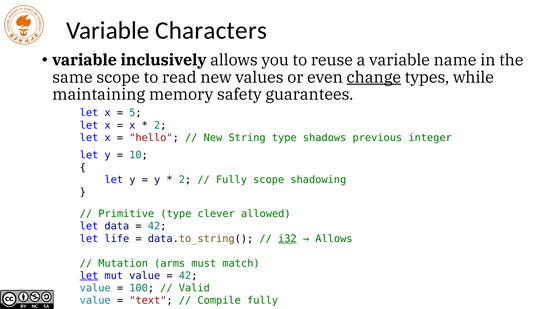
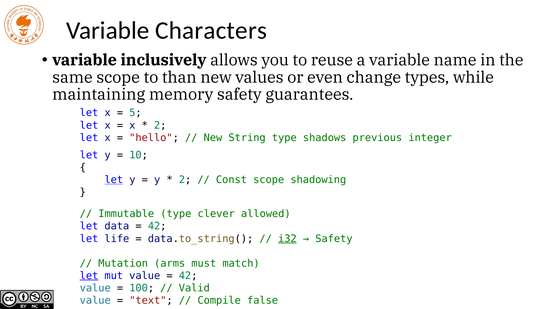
read: read -> than (179, 77)
change underline: present -> none (374, 77)
let underline: none -> present (114, 180)
Fully: Fully -> Const (231, 180)
Primitive: Primitive -> Immutable (126, 214)
Allows: Allows -> Safety (334, 239)
Compile fully: fully -> false (263, 301)
